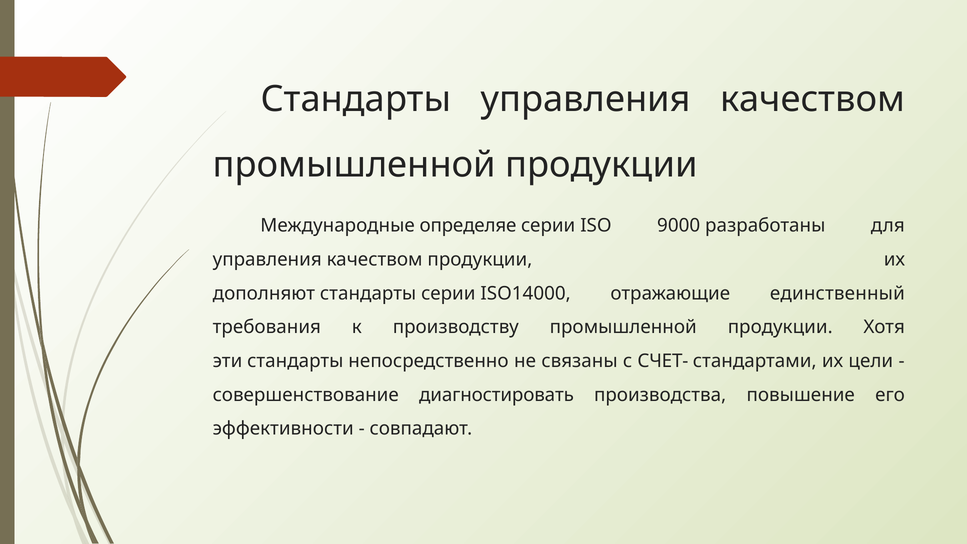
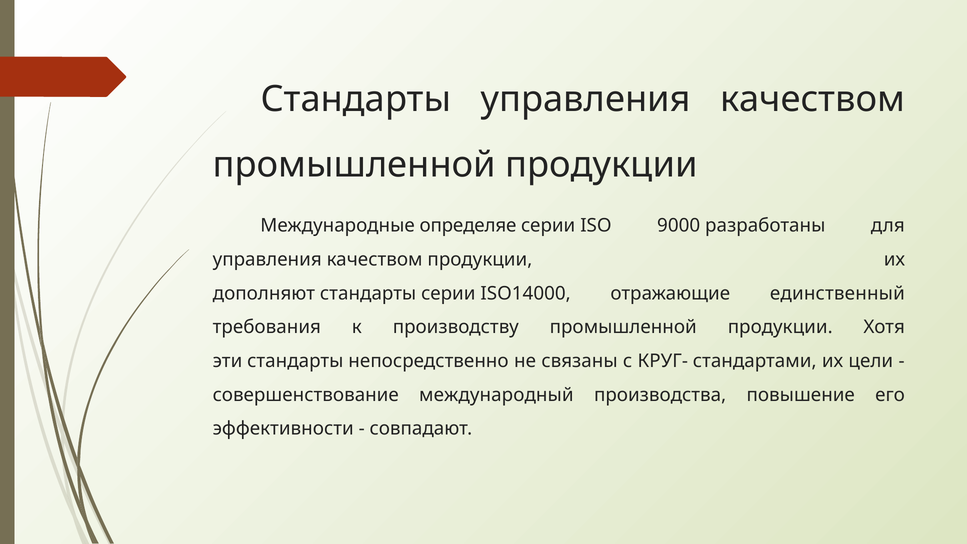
СЧЕТ-: СЧЕТ- -> КРУГ- (663, 361)
диагностировать: диагностировать -> международный (496, 395)
